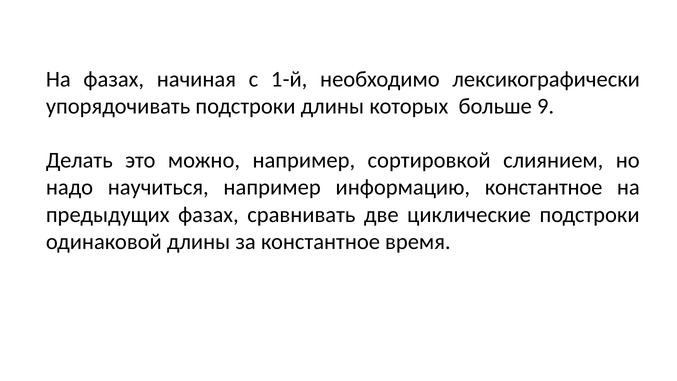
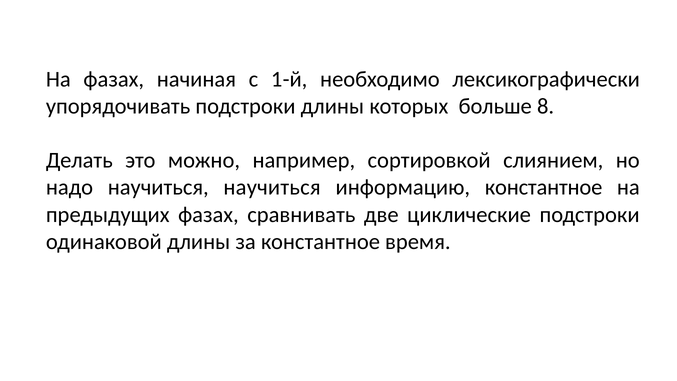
9: 9 -> 8 (546, 106)
научиться например: например -> научиться (272, 187)
